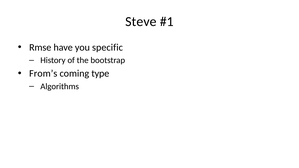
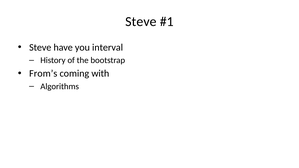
Rmse: Rmse -> Steve (40, 47)
specific: specific -> interval (108, 47)
type: type -> with (100, 74)
